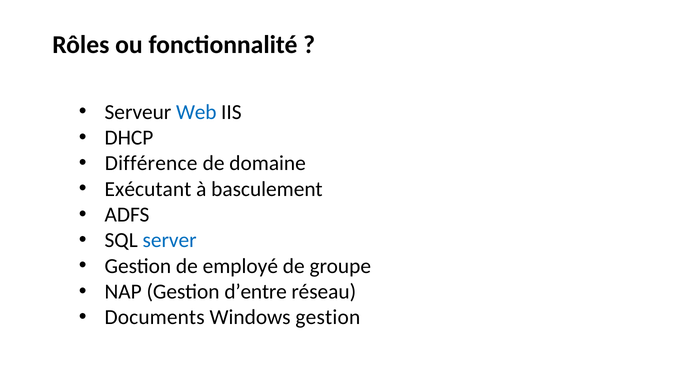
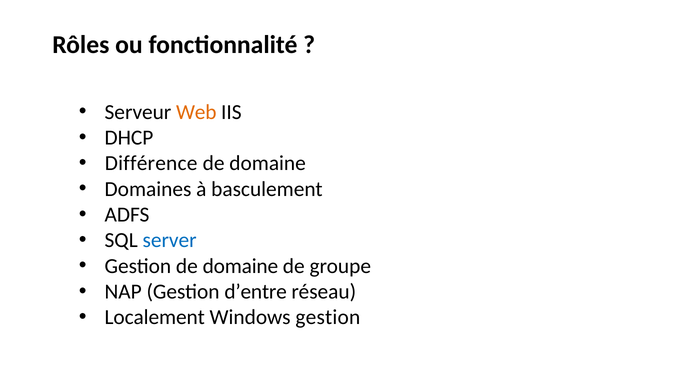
Web colour: blue -> orange (196, 112)
Exécutant: Exécutant -> Domaines (148, 189)
Gestion de employé: employé -> domaine (240, 266)
Documents: Documents -> Localement (155, 317)
